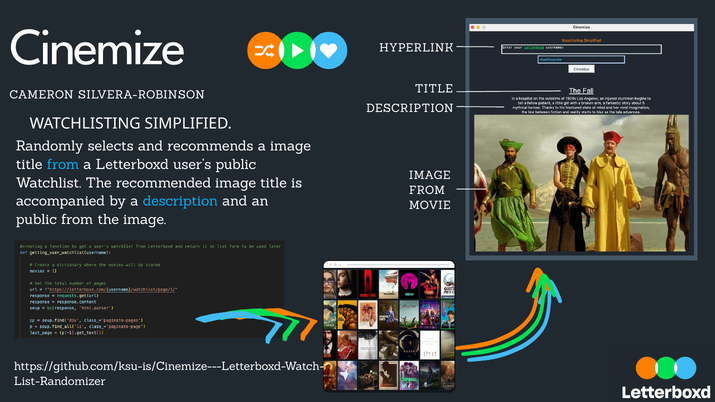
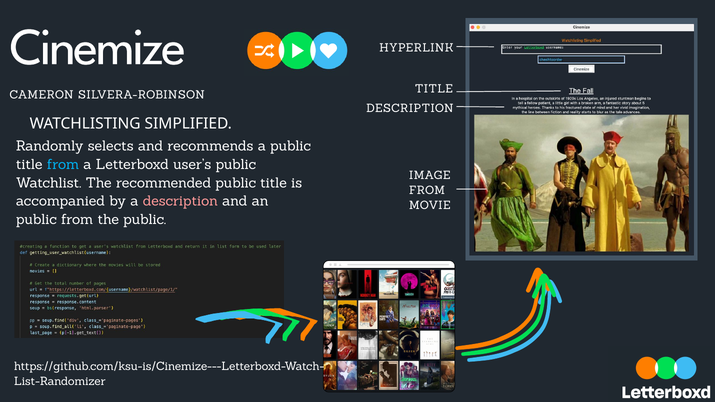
a image: image -> public (291, 146)
recommended image: image -> public (236, 183)
description colour: light blue -> pink (180, 201)
the image: image -> public (145, 220)
